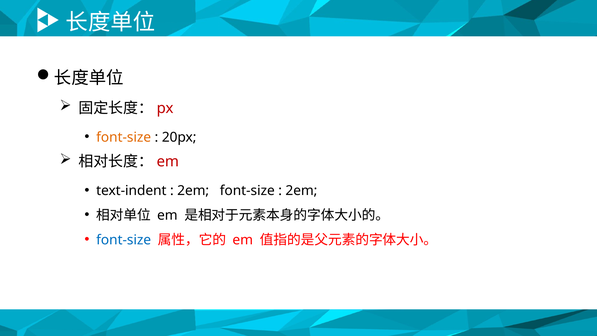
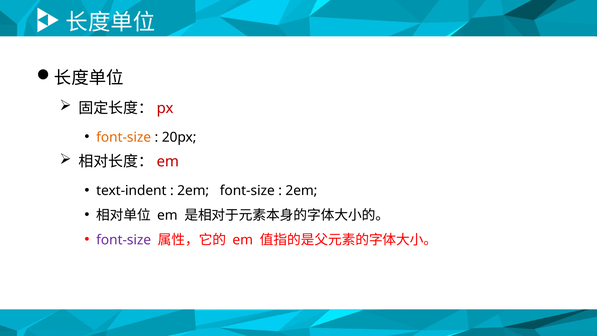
font-size colour: blue -> purple (124, 240)
